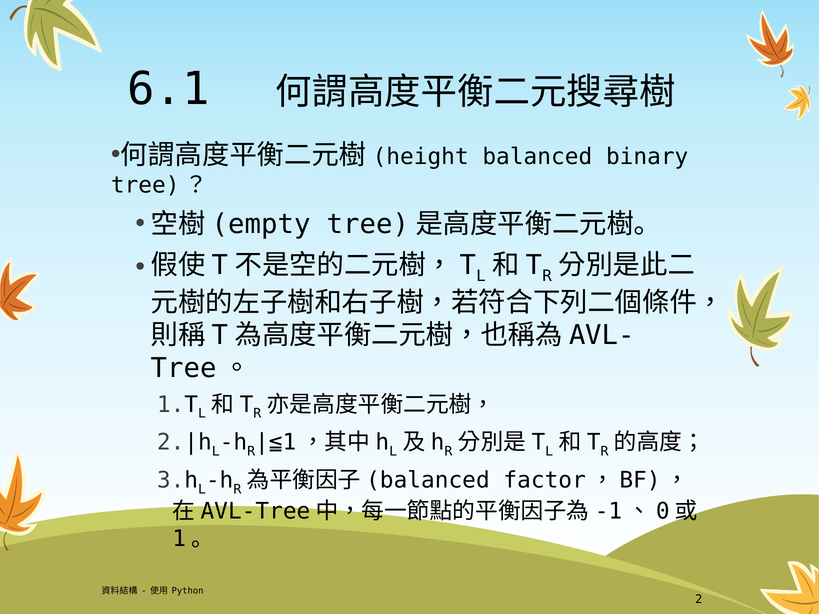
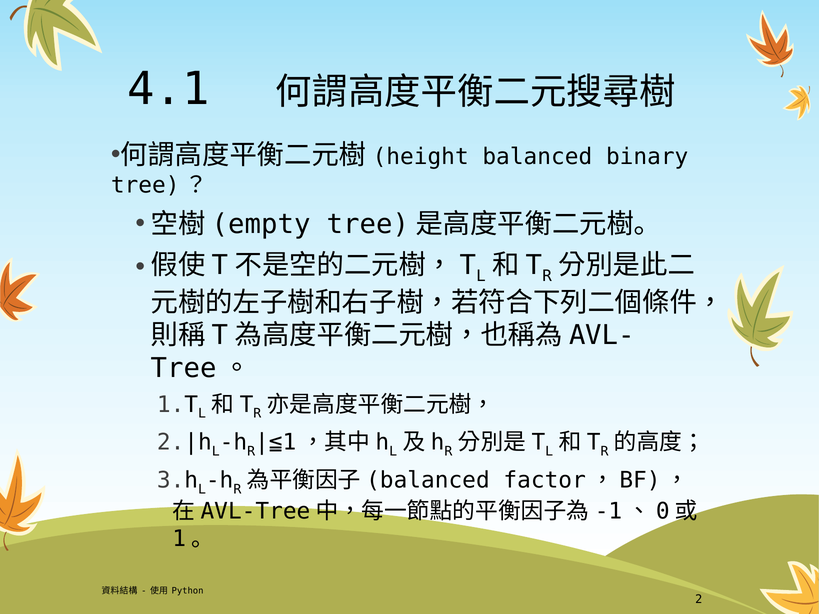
6.1: 6.1 -> 4.1 (169, 89)
